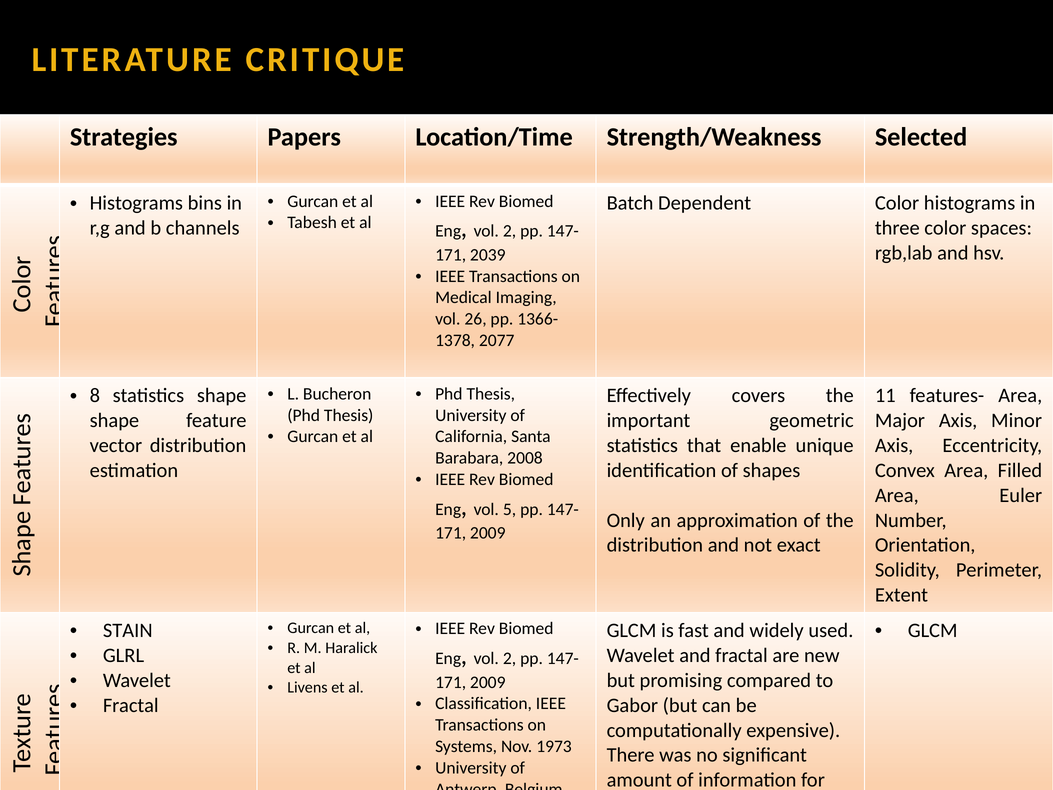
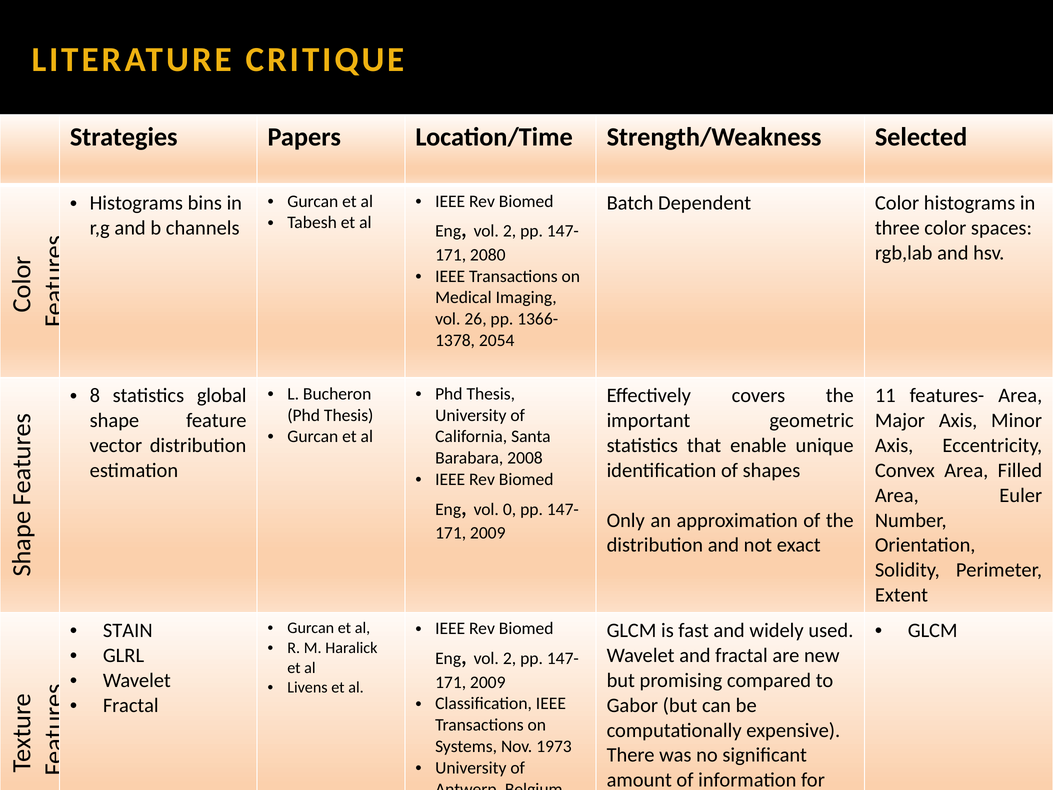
2039: 2039 -> 2080 (488, 255)
2077: 2077 -> 2054 (497, 340)
statistics shape: shape -> global (222, 396)
5: 5 -> 0 (510, 509)
